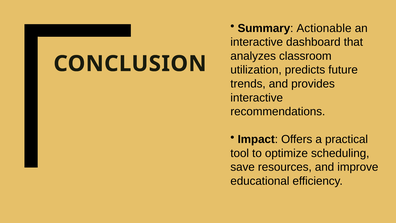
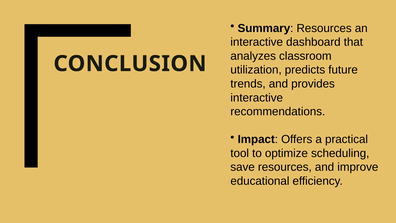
Summary Actionable: Actionable -> Resources (324, 28)
